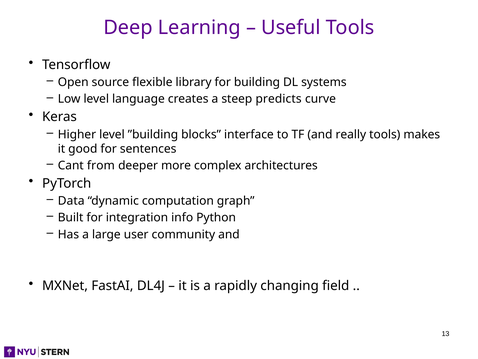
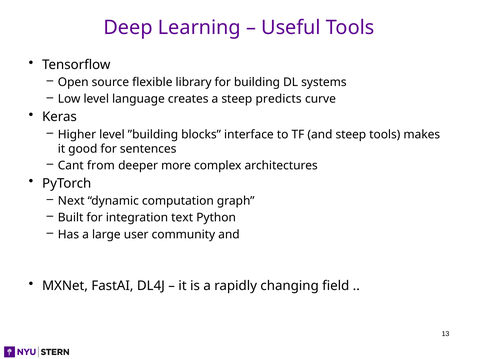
and really: really -> steep (351, 134)
Data: Data -> Next (71, 201)
info: info -> text (182, 217)
